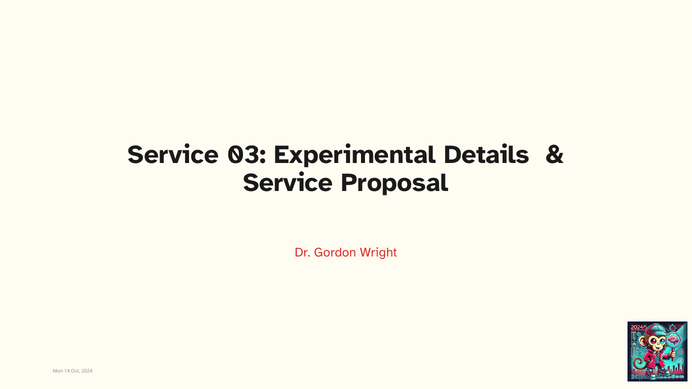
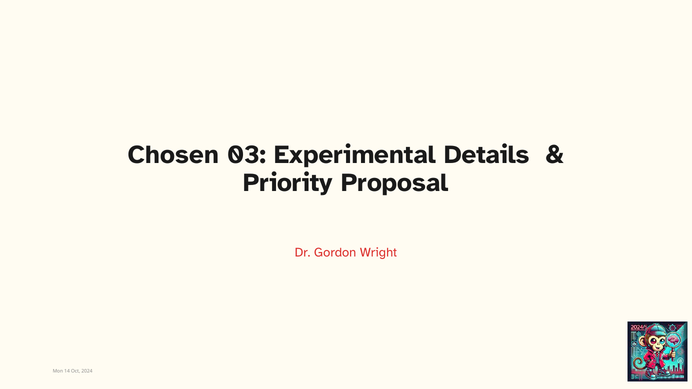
Service: Service -> Chosen (173, 155)
Service: Service -> Priority (288, 183)
